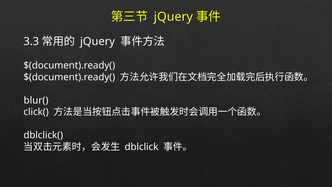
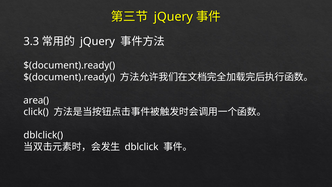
blur(: blur( -> area( (36, 100)
